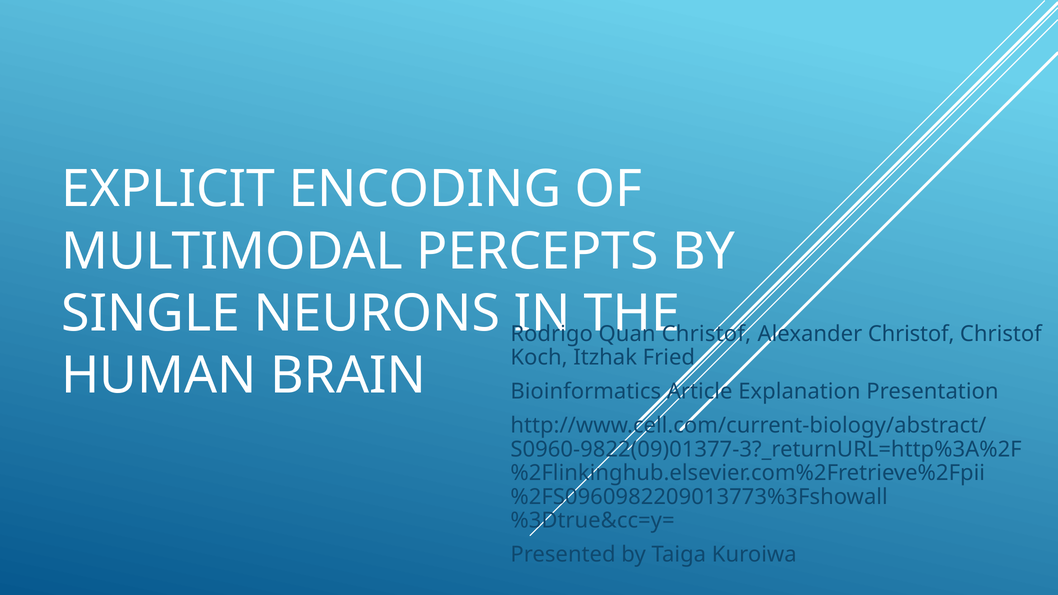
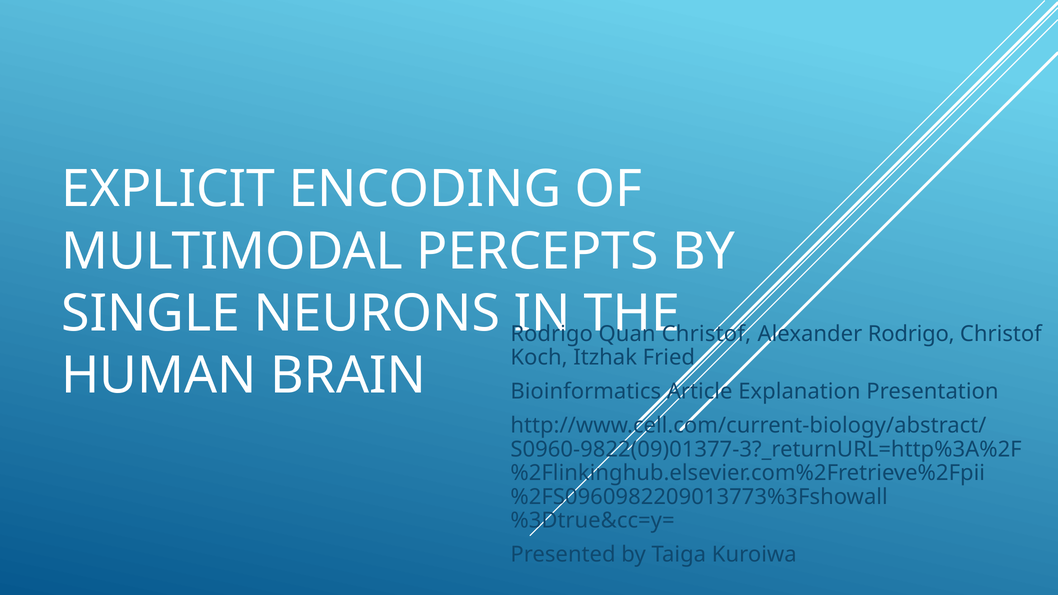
Alexander Christof: Christof -> Rodrigo (911, 334)
